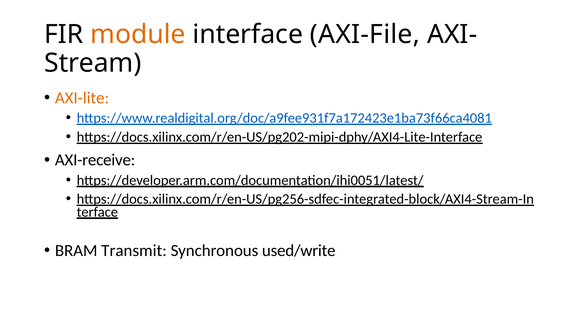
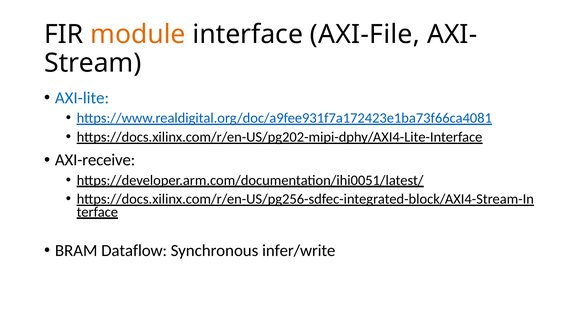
AXI-lite colour: orange -> blue (82, 98)
Transmit: Transmit -> Dataflow (134, 250)
used/write: used/write -> infer/write (299, 250)
